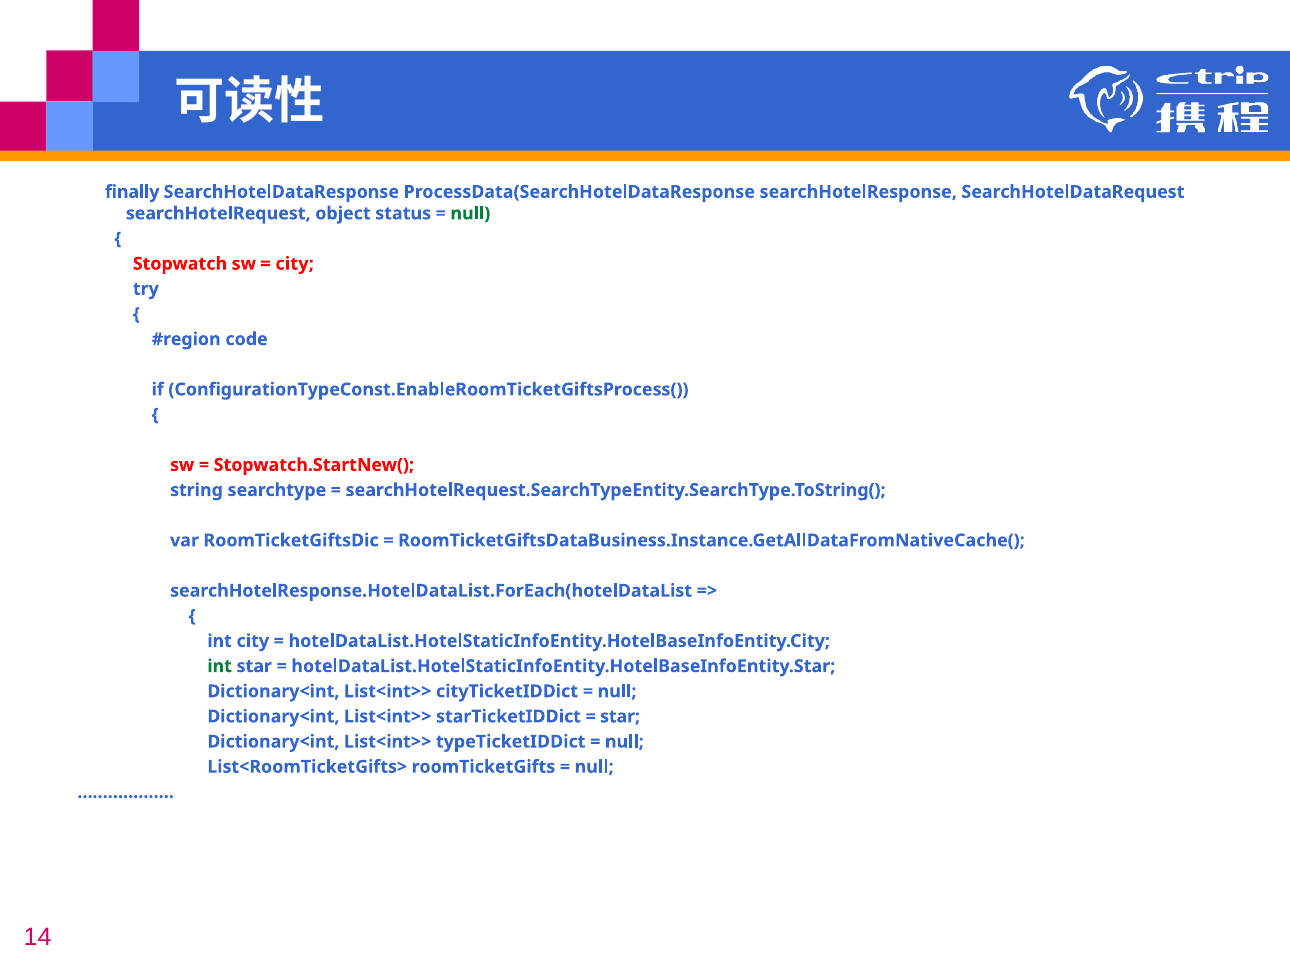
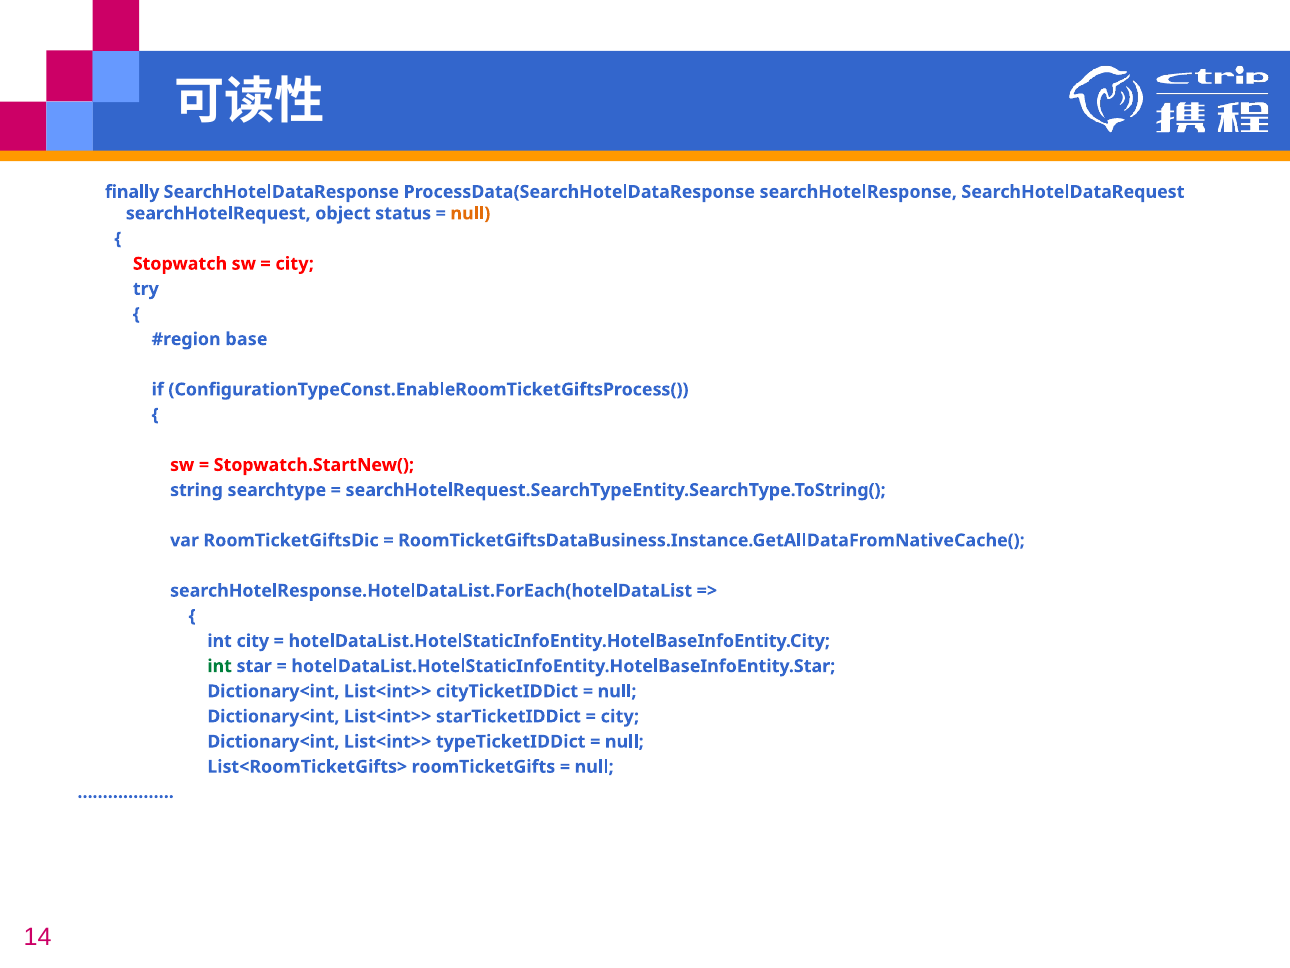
null colour: green -> orange (470, 213)
code: code -> base (246, 339)
star: star -> city (620, 716)
